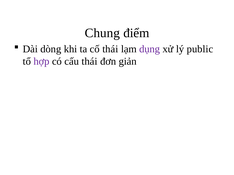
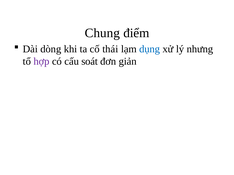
dụng colour: purple -> blue (150, 49)
public: public -> nhưng (200, 49)
cấu thái: thái -> soát (90, 62)
